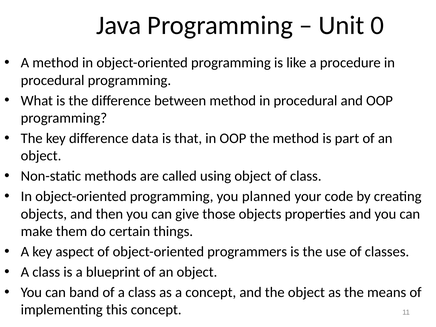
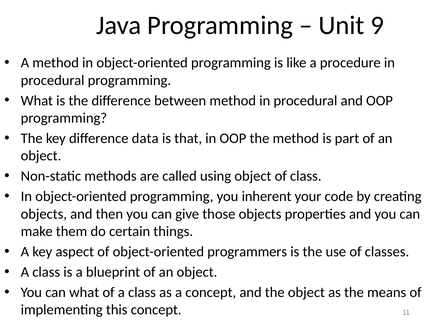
0: 0 -> 9 (377, 25)
planned: planned -> inherent (267, 196)
can band: band -> what (84, 292)
